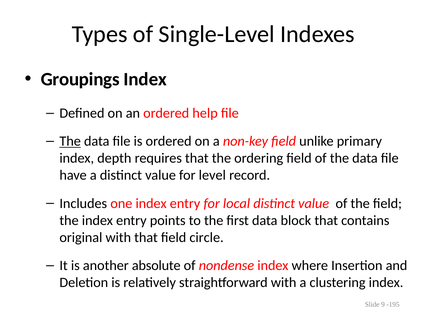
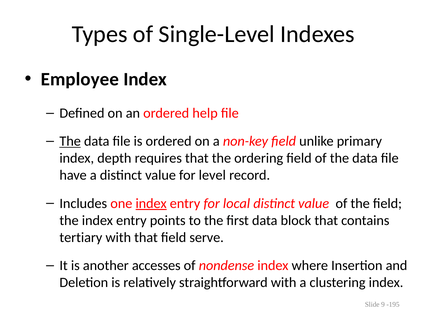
Groupings: Groupings -> Employee (80, 79)
index underline: none -> present (151, 203)
original: original -> tertiary (81, 237)
circle: circle -> serve (207, 237)
absolute: absolute -> accesses (156, 265)
